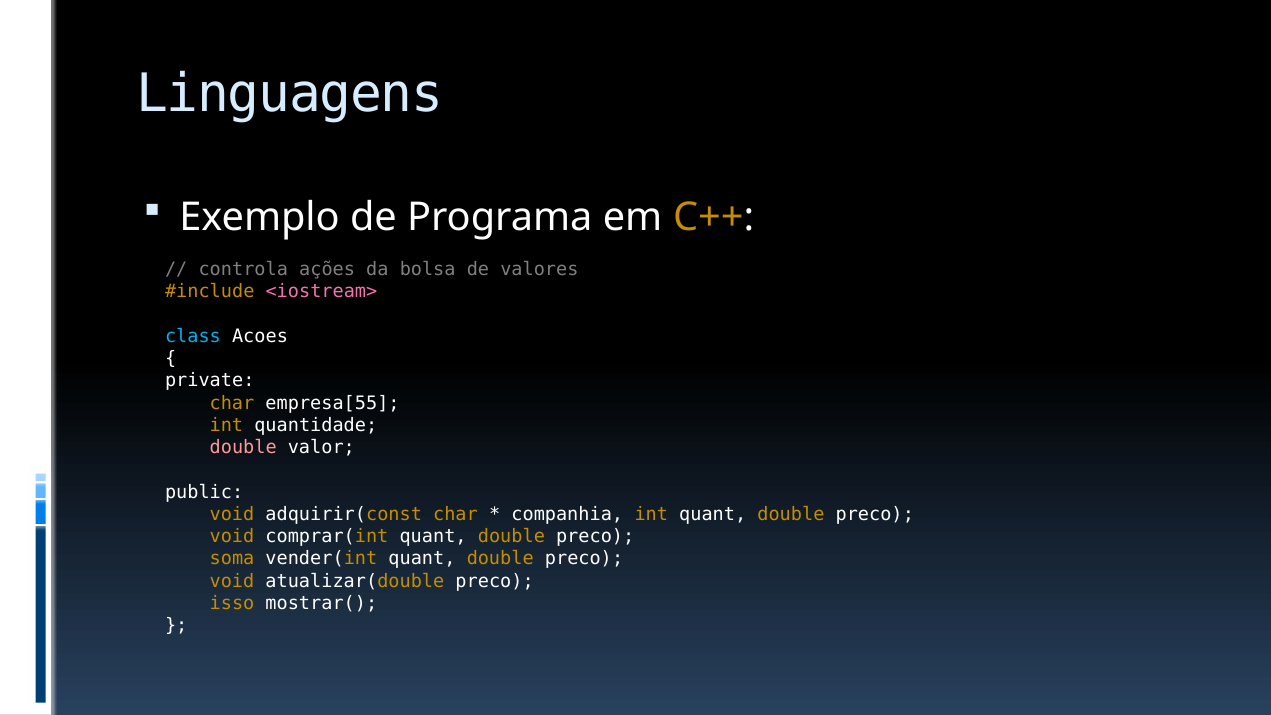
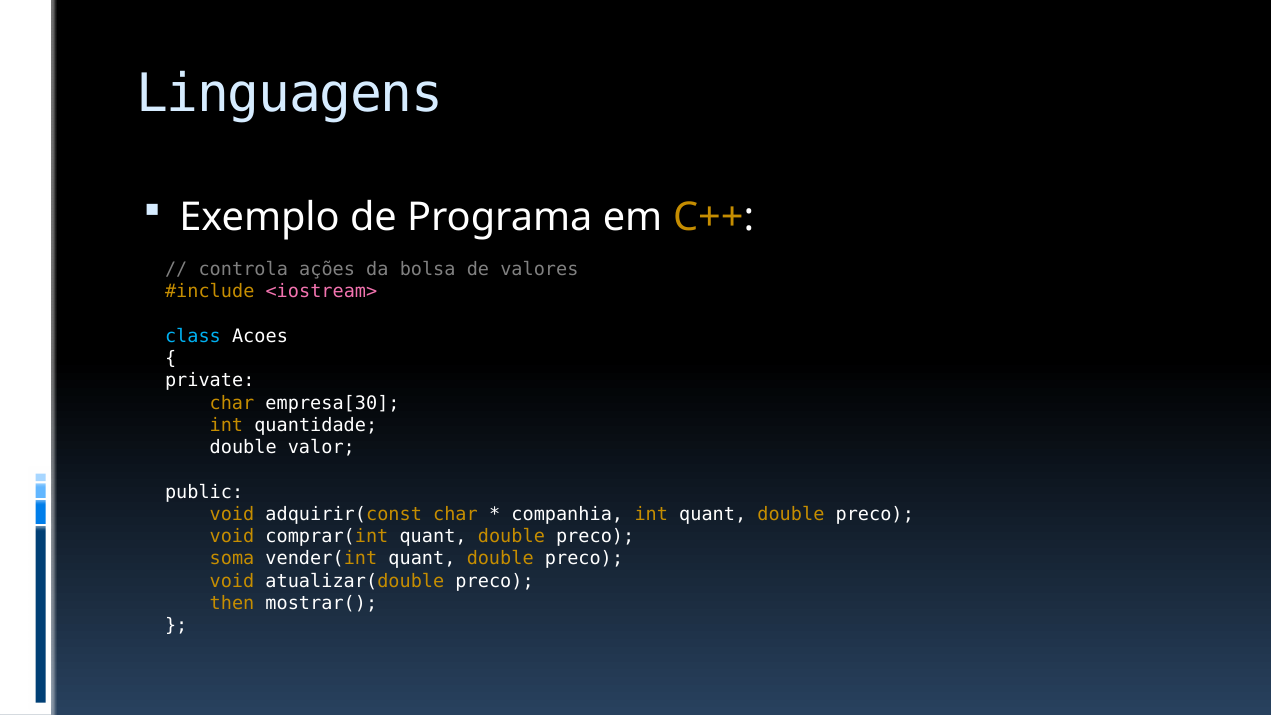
empresa[55: empresa[55 -> empresa[30 (333, 403)
double colour: pink -> white (243, 447)
isso: isso -> then (232, 603)
